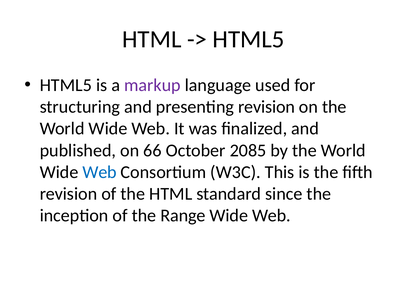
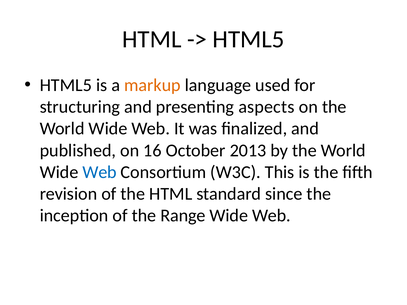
markup colour: purple -> orange (152, 85)
presenting revision: revision -> aspects (266, 107)
66: 66 -> 16 (152, 151)
2085: 2085 -> 2013 (248, 151)
